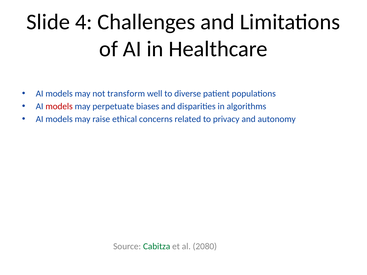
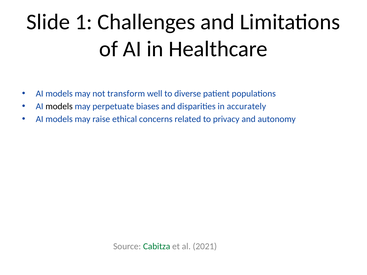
4: 4 -> 1 (84, 22)
models colour: red -> black (59, 106)
algorithms: algorithms -> accurately (246, 106)
2080: 2080 -> 2021 (205, 246)
